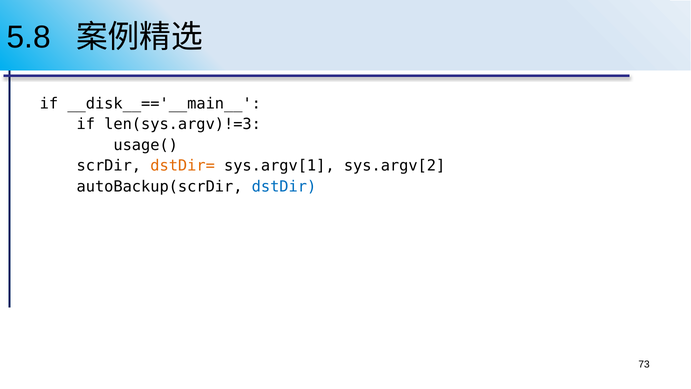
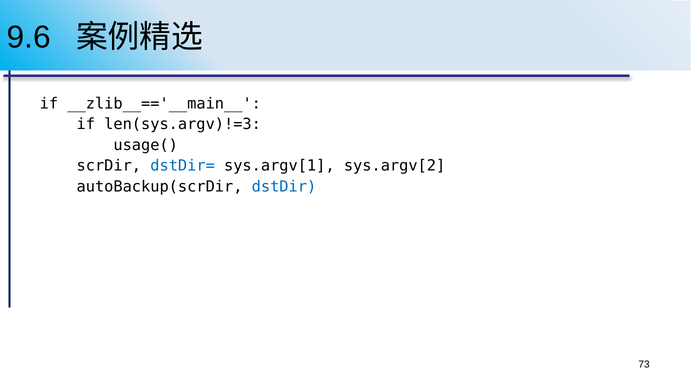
5.8: 5.8 -> 9.6 (29, 37)
__disk__=='__main__: __disk__=='__main__ -> __zlib__=='__main__ (164, 104)
dstDir= colour: orange -> blue (183, 166)
